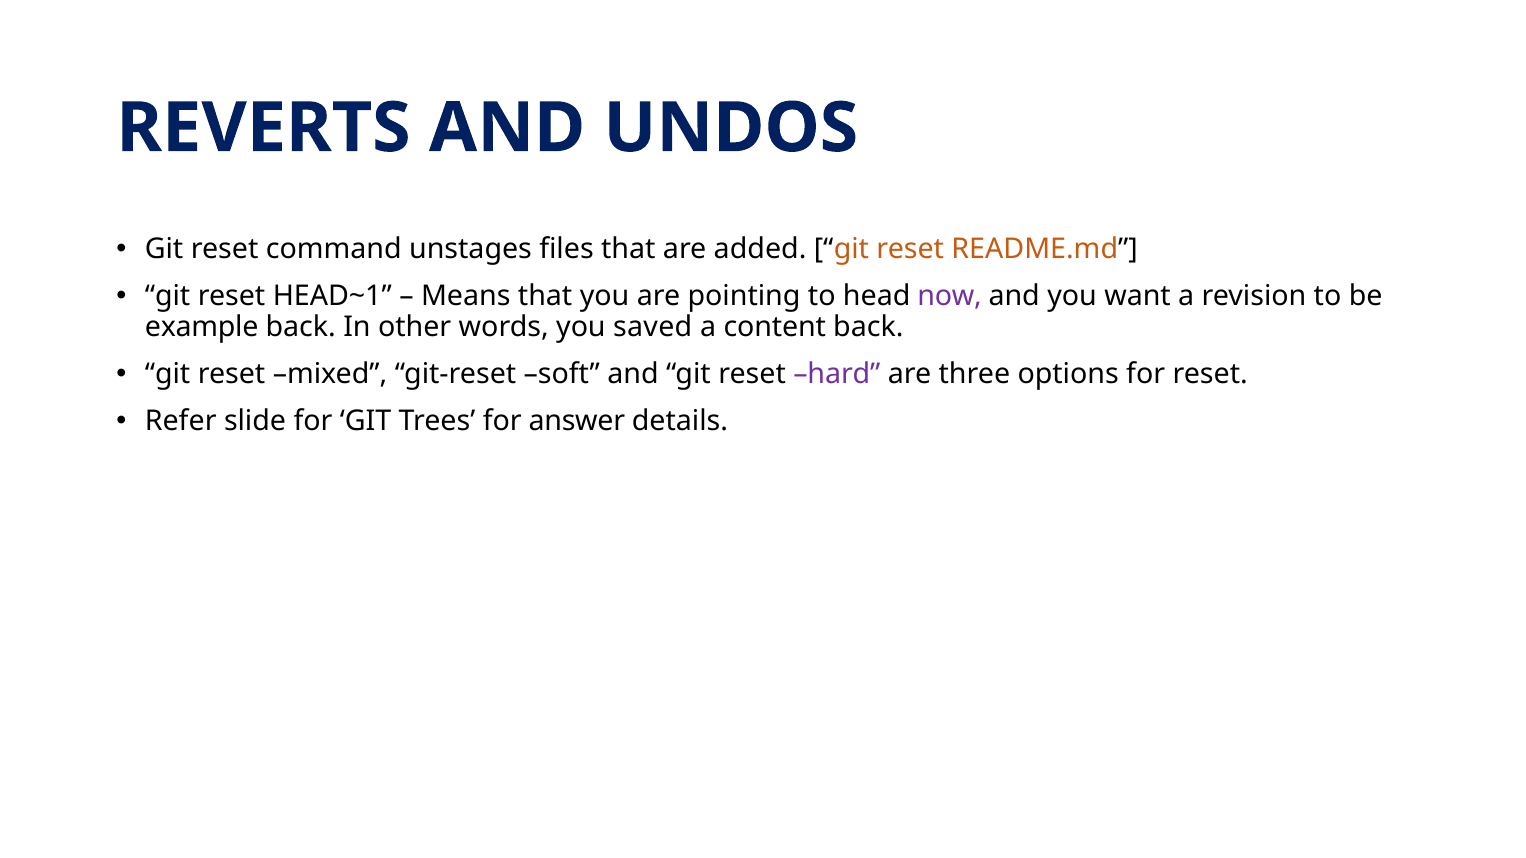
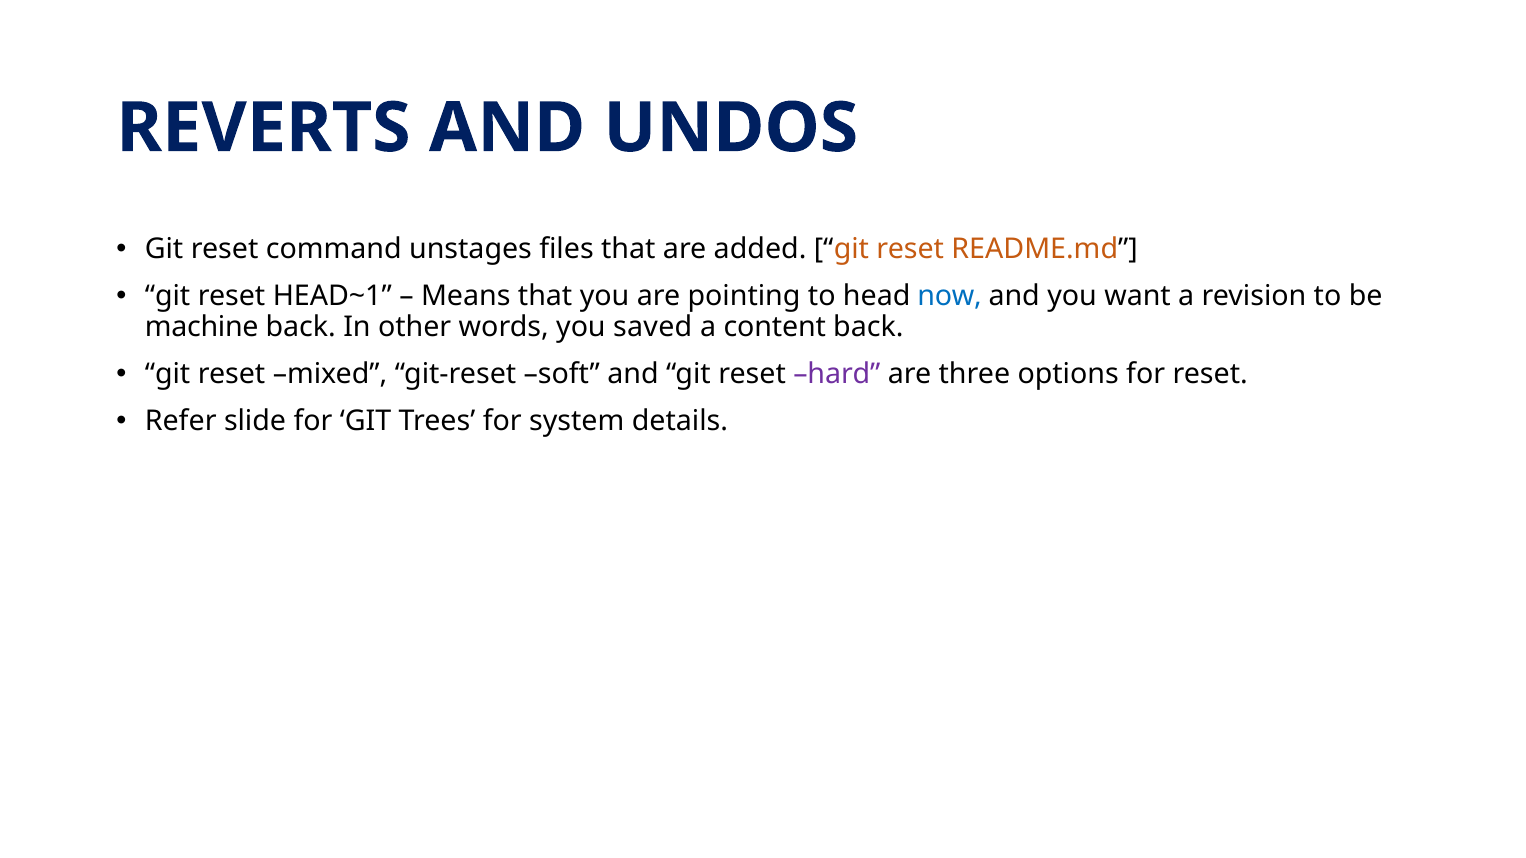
now colour: purple -> blue (950, 296)
example: example -> machine (202, 327)
answer: answer -> system (577, 421)
